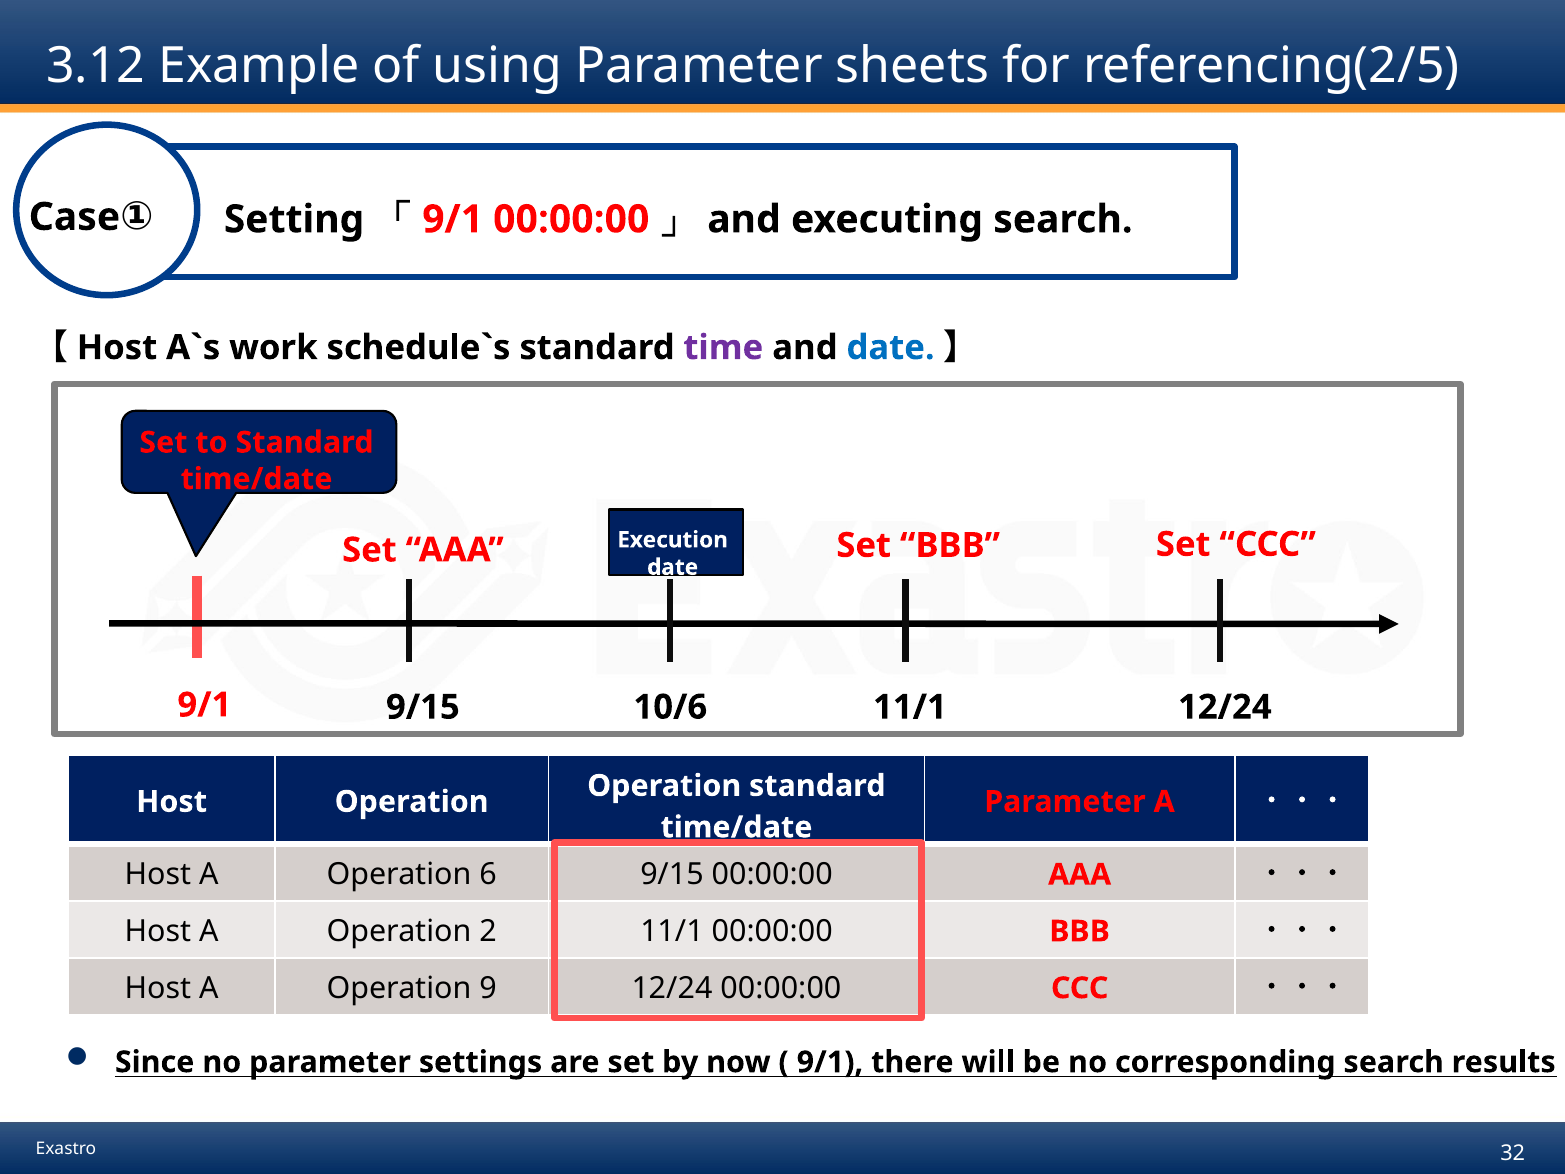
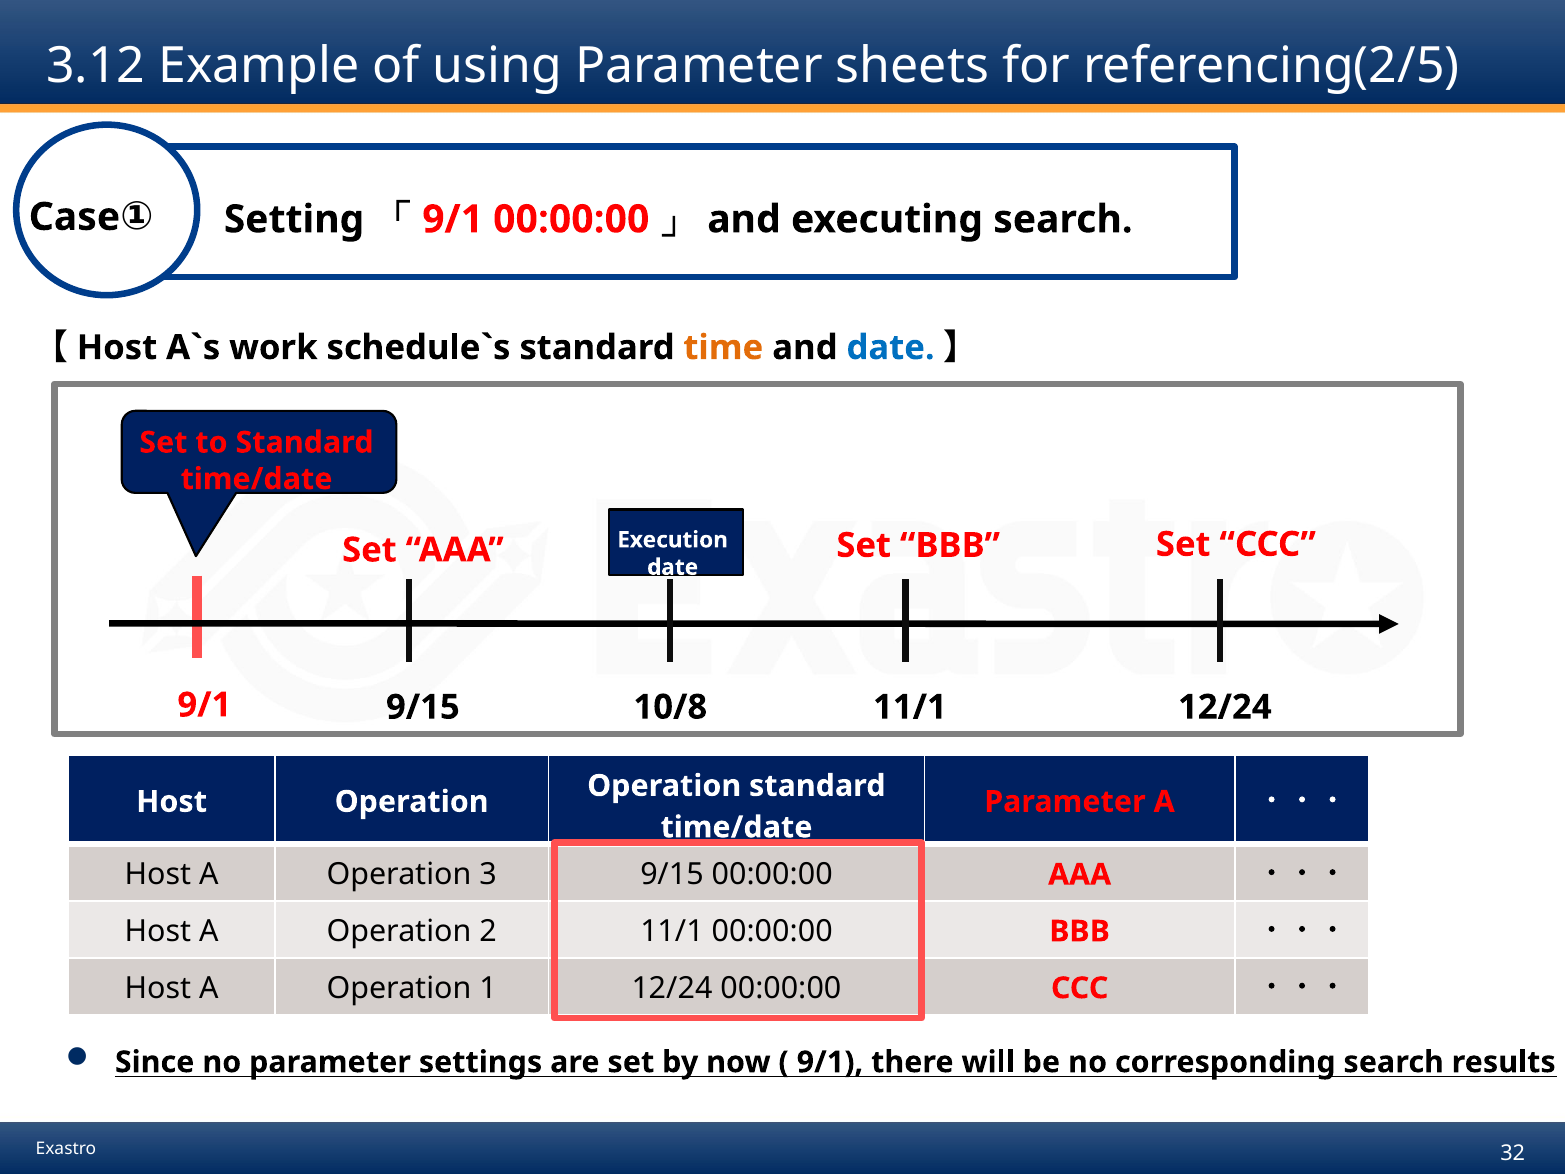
time colour: purple -> orange (723, 348)
10/6: 10/6 -> 10/8 (670, 707)
6: 6 -> 3 (488, 874)
9: 9 -> 1 (488, 988)
